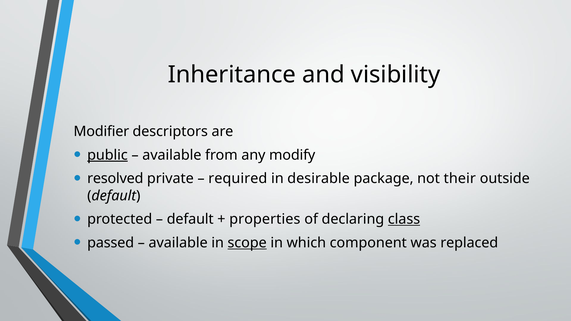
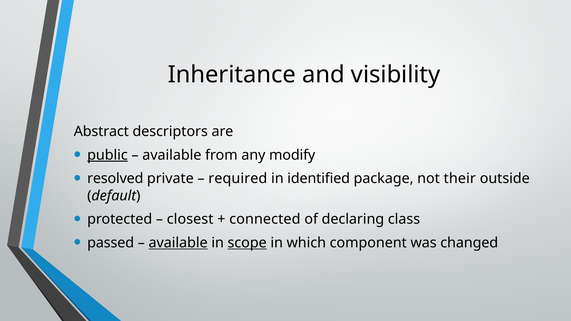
Modifier: Modifier -> Abstract (101, 132)
desirable: desirable -> identified (319, 179)
default: default -> closest (190, 219)
properties: properties -> connected (265, 219)
class underline: present -> none (404, 219)
available underline: none -> present (178, 243)
replaced: replaced -> changed (469, 243)
